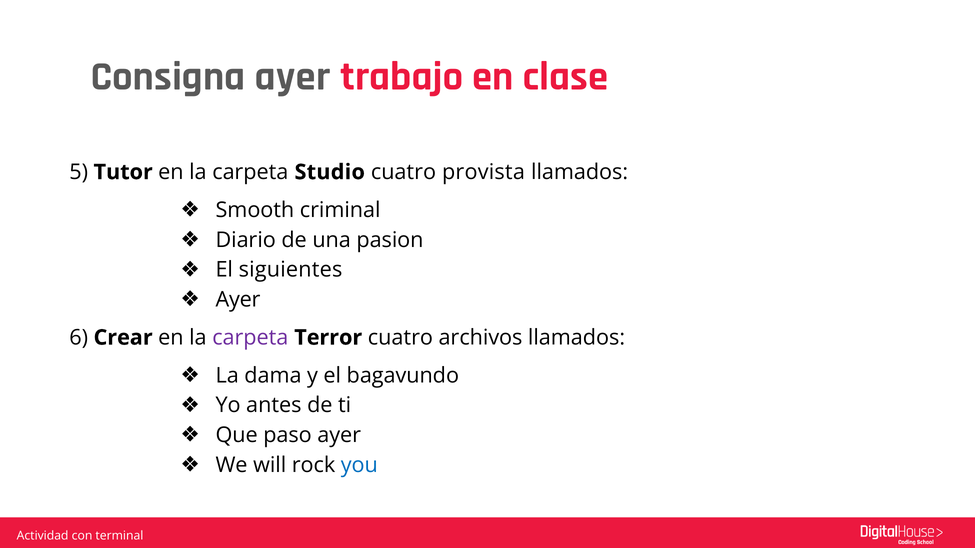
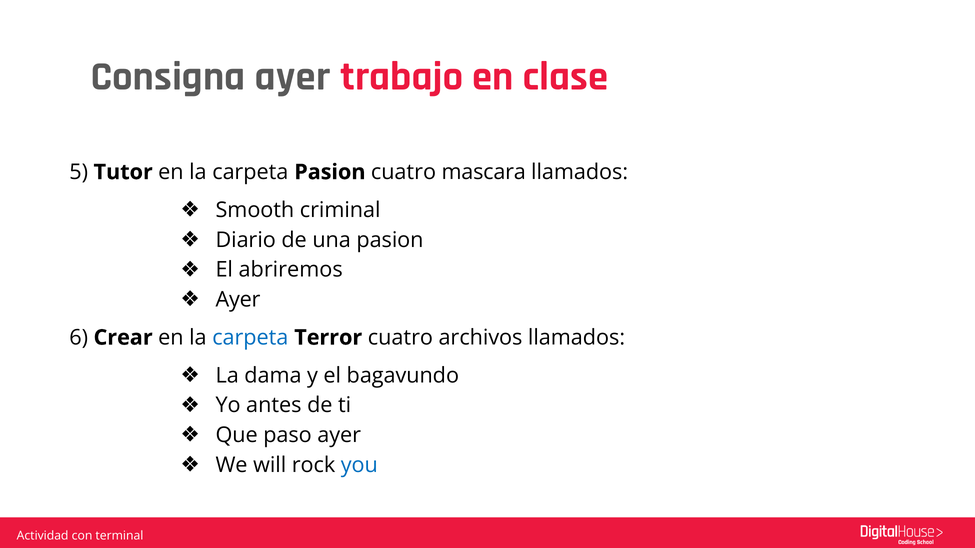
carpeta Studio: Studio -> Pasion (330, 172)
provista: provista -> mascara (484, 172)
siguientes: siguientes -> abriremos (291, 270)
carpeta colour: purple -> blue (250, 338)
